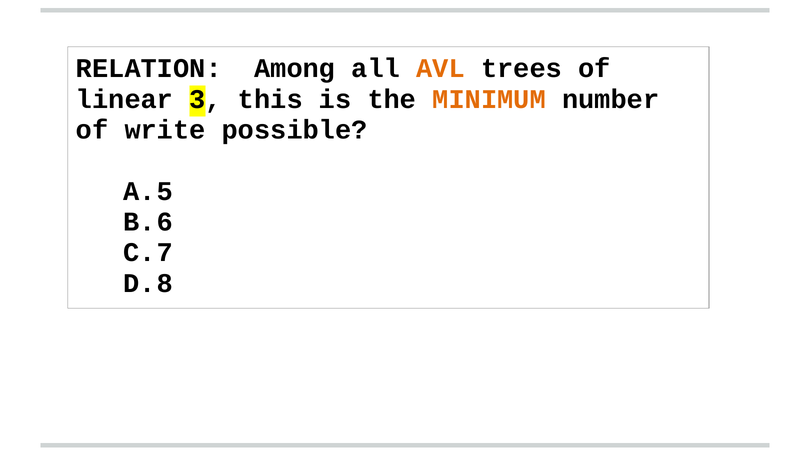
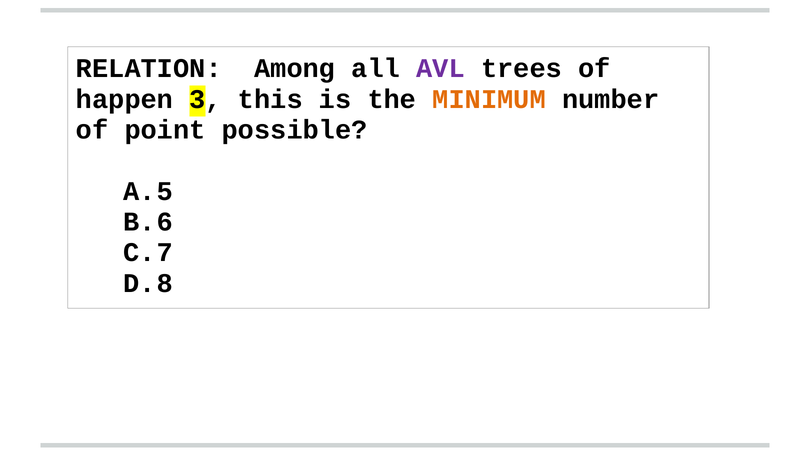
AVL colour: orange -> purple (441, 68)
linear: linear -> happen (125, 99)
write: write -> point (165, 130)
